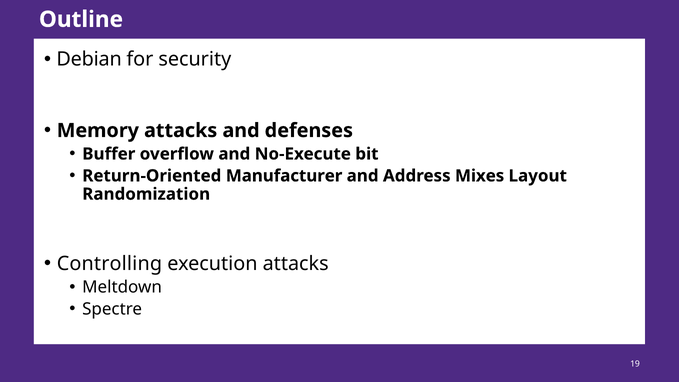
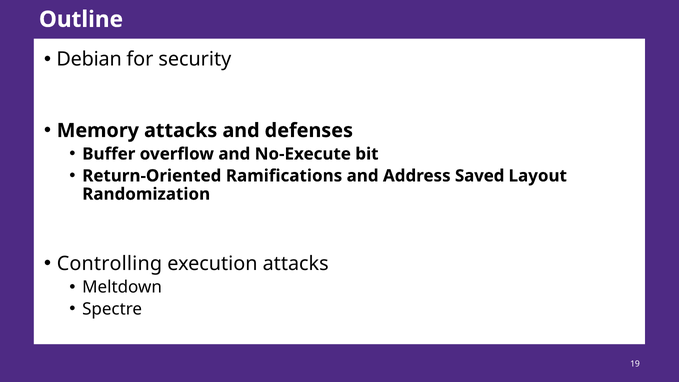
Manufacturer: Manufacturer -> Ramifications (284, 176)
Mixes: Mixes -> Saved (480, 176)
